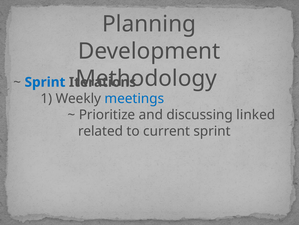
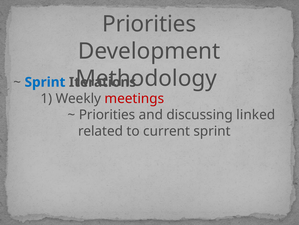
Planning: Planning -> Priorities (149, 24)
meetings colour: blue -> red (134, 98)
Prioritize: Prioritize -> Priorities (107, 114)
